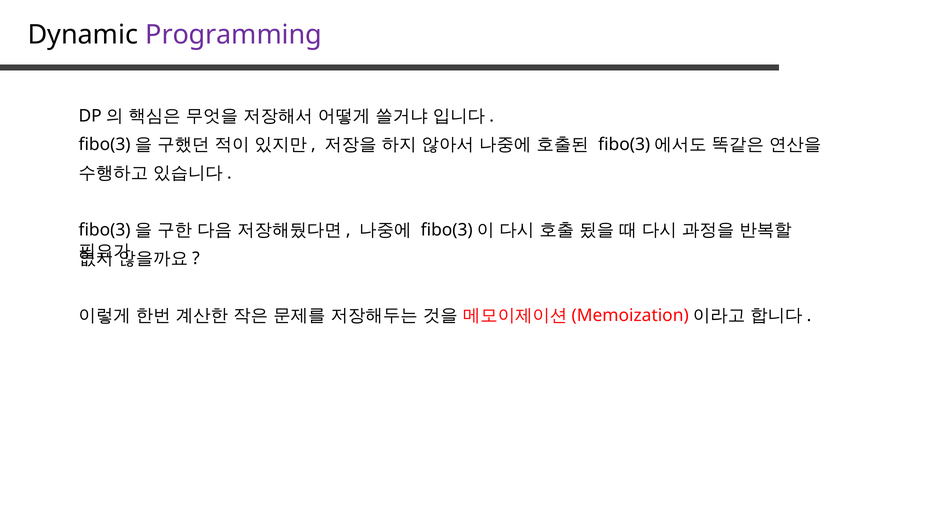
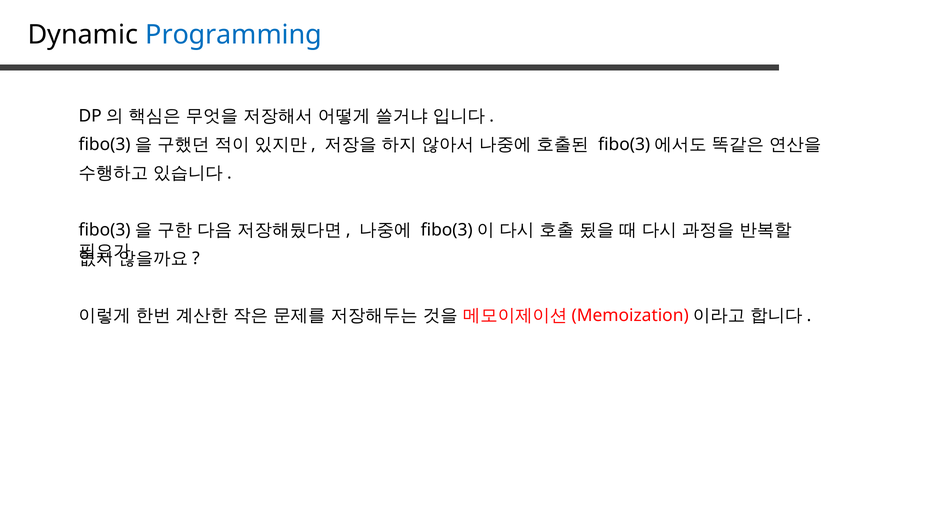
Programming colour: purple -> blue (234, 35)
